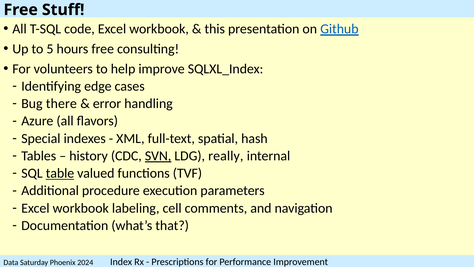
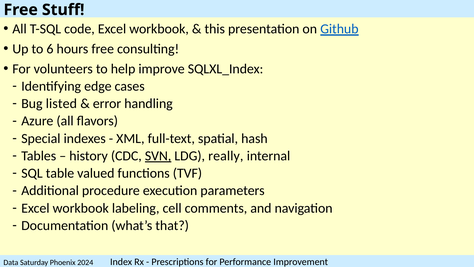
5: 5 -> 6 (50, 49)
there: there -> listed (61, 103)
table underline: present -> none (60, 173)
